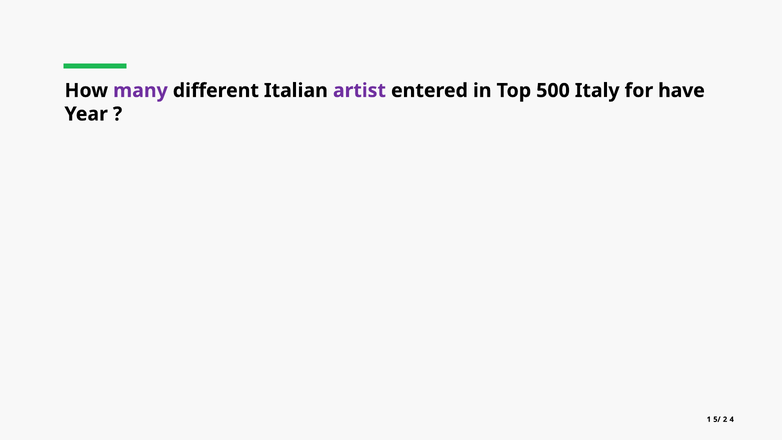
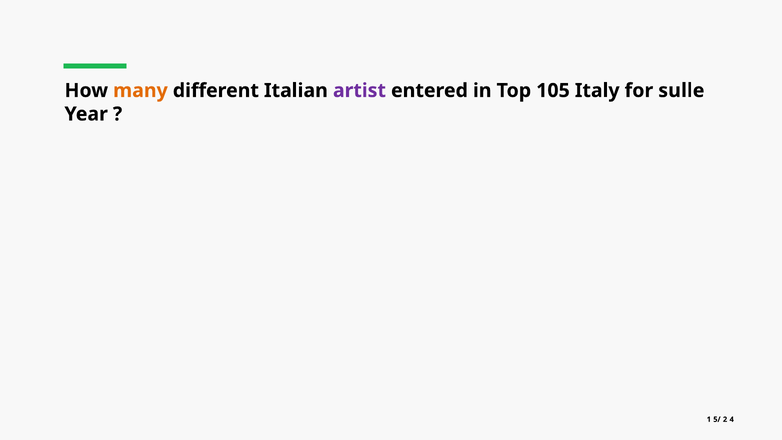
many colour: purple -> orange (140, 91)
500: 500 -> 105 (553, 91)
have: have -> sulle (681, 91)
